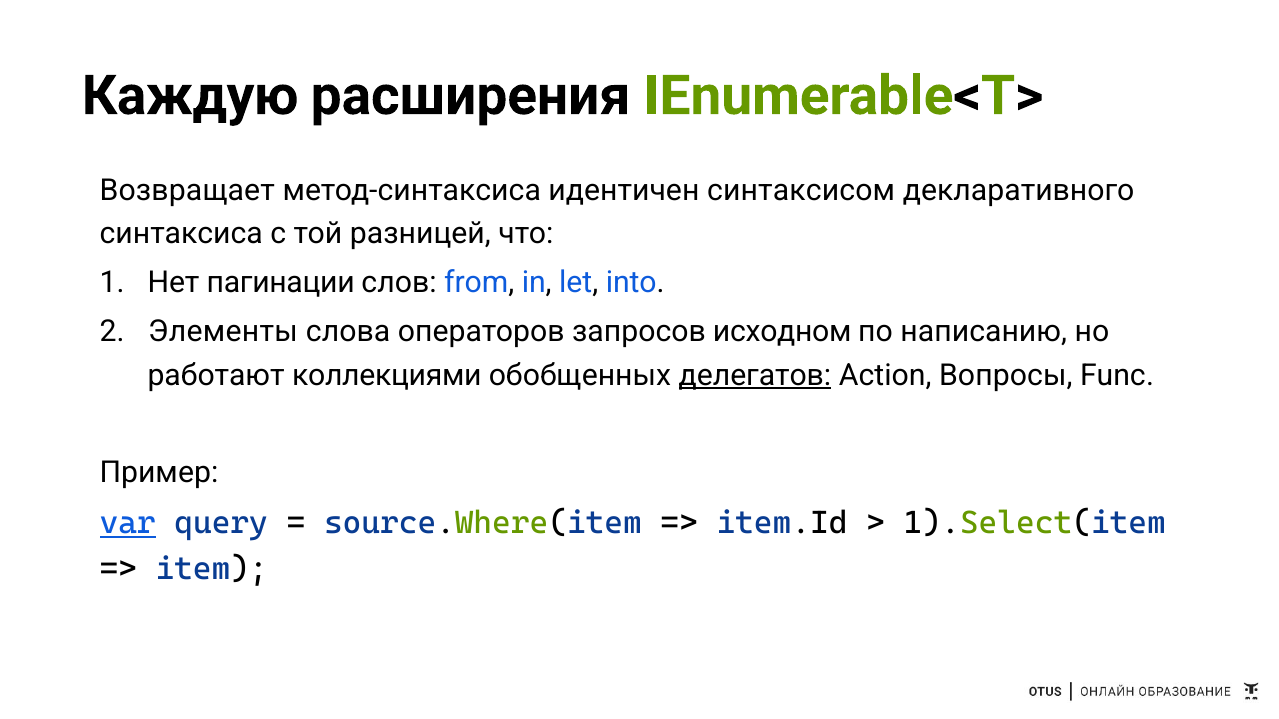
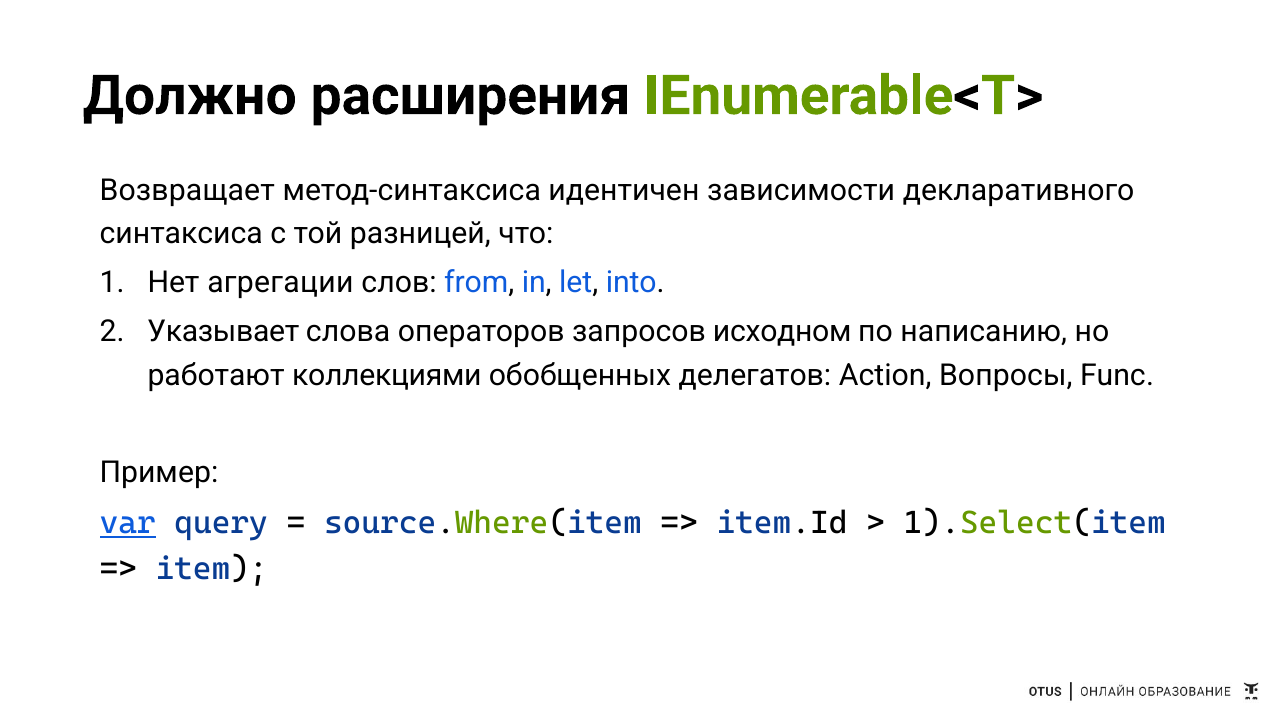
Каждую: Каждую -> Должно (190, 96)
синтаксисом: синтаксисом -> зависимости (801, 190)
пагинации: пагинации -> агрегации (280, 283)
Элементы: Элементы -> Указывает (223, 332)
делегатов underline: present -> none (755, 375)
